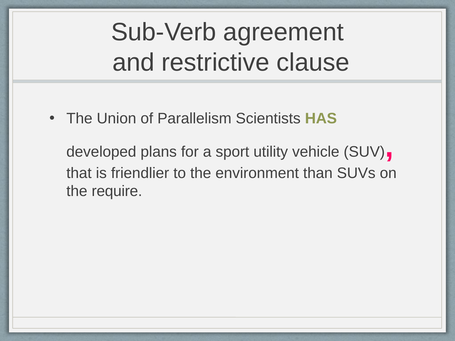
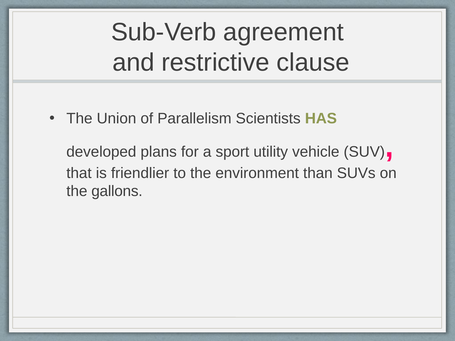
require: require -> gallons (117, 191)
